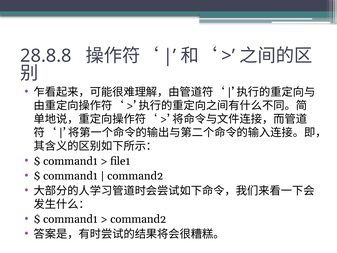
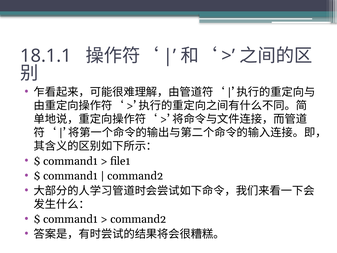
28.8.8: 28.8.8 -> 18.1.1 (46, 56)
